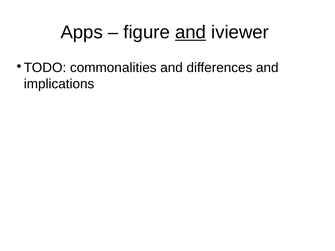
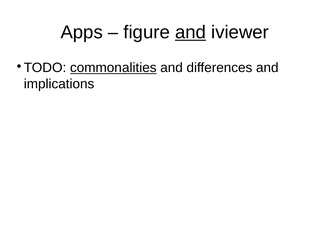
commonalities underline: none -> present (113, 68)
